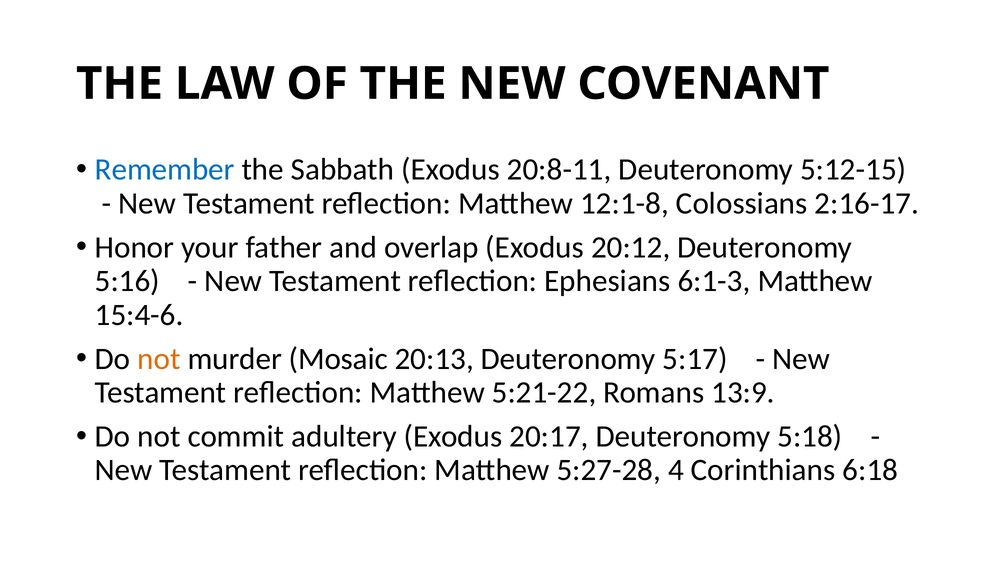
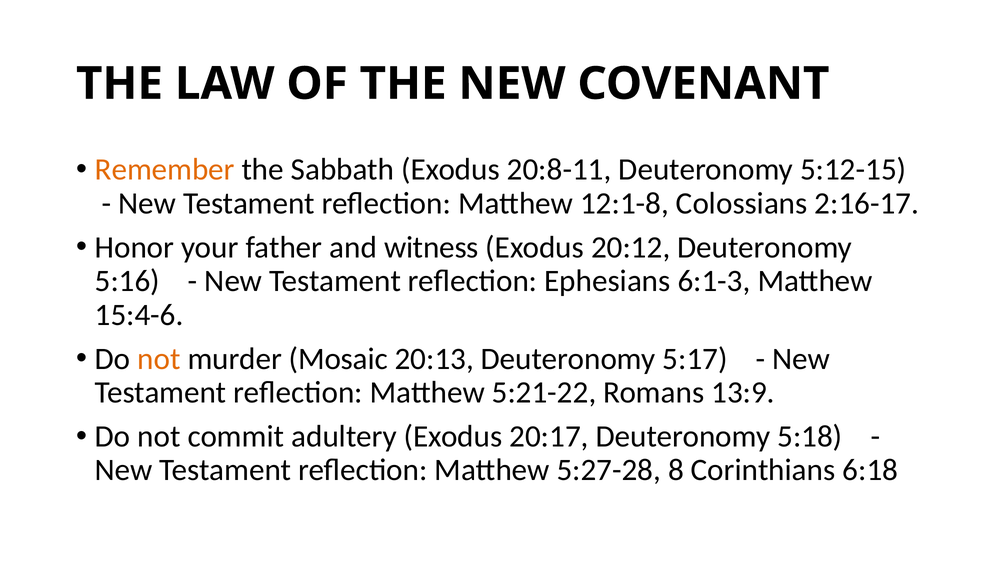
Remember colour: blue -> orange (165, 170)
overlap: overlap -> witness (431, 248)
4: 4 -> 8 (676, 470)
